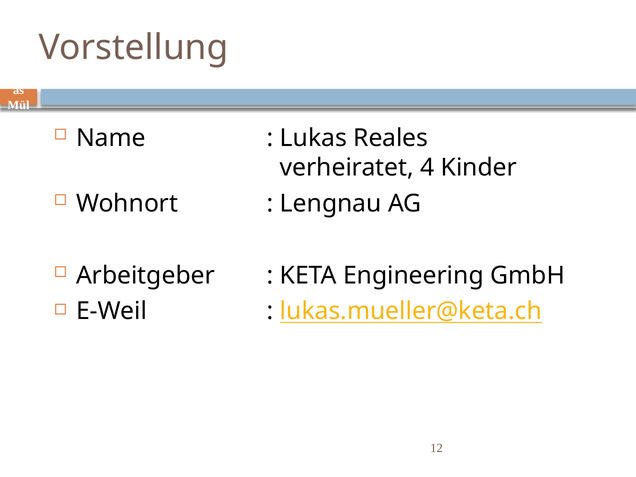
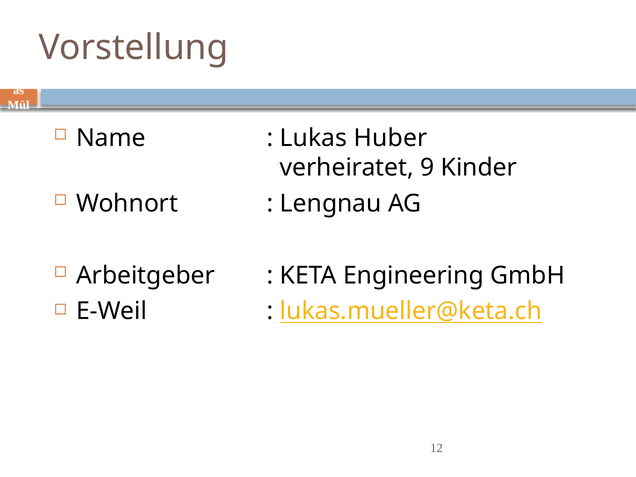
Reales: Reales -> Huber (391, 138)
4: 4 -> 9 (427, 168)
